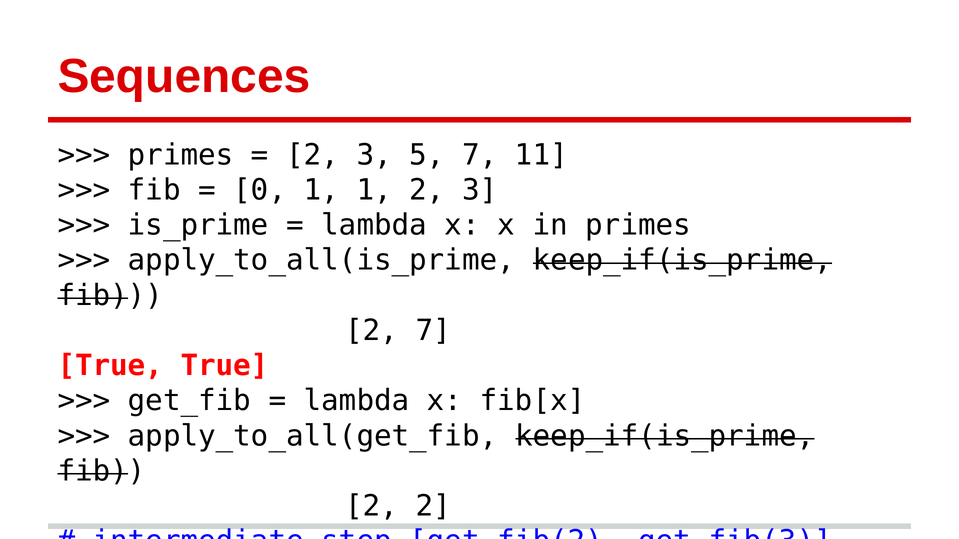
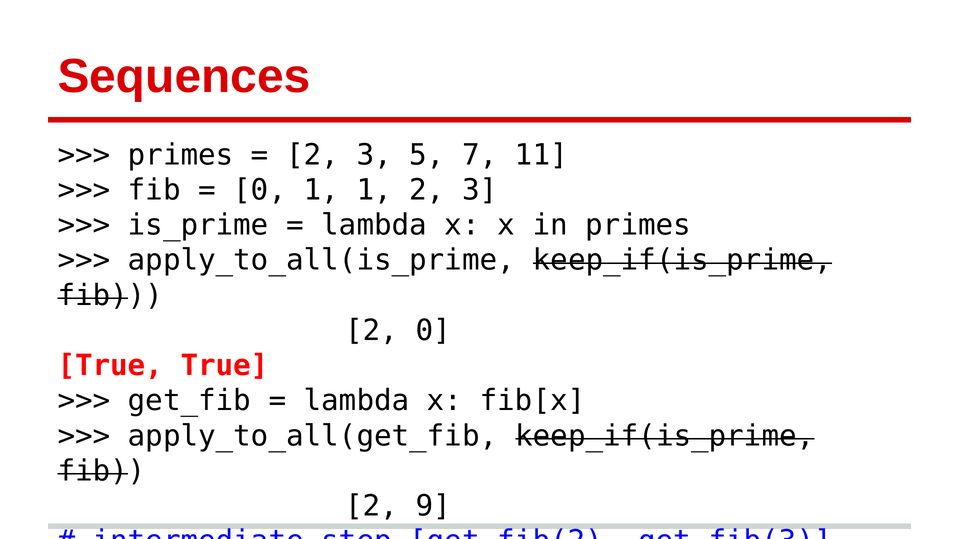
2 7: 7 -> 0 (433, 331)
2 2: 2 -> 9 (433, 507)
